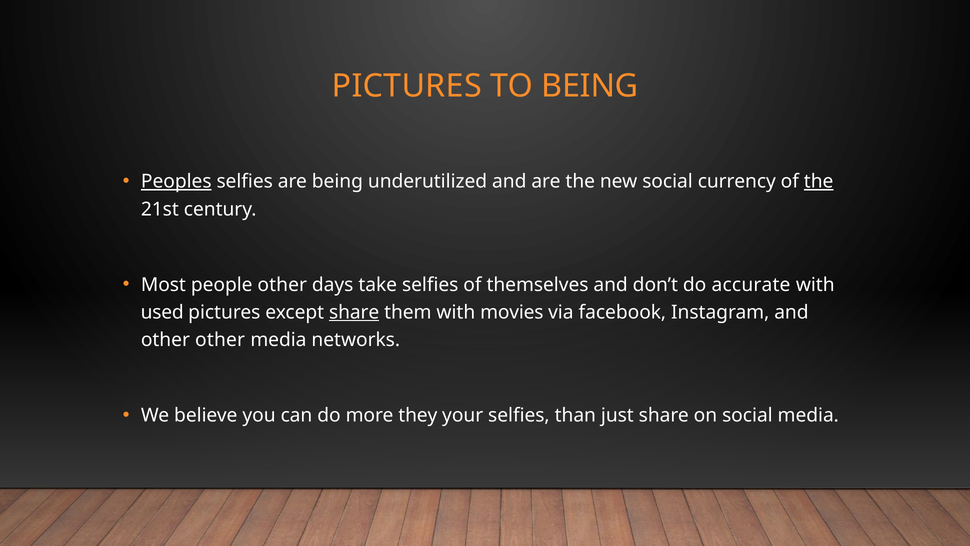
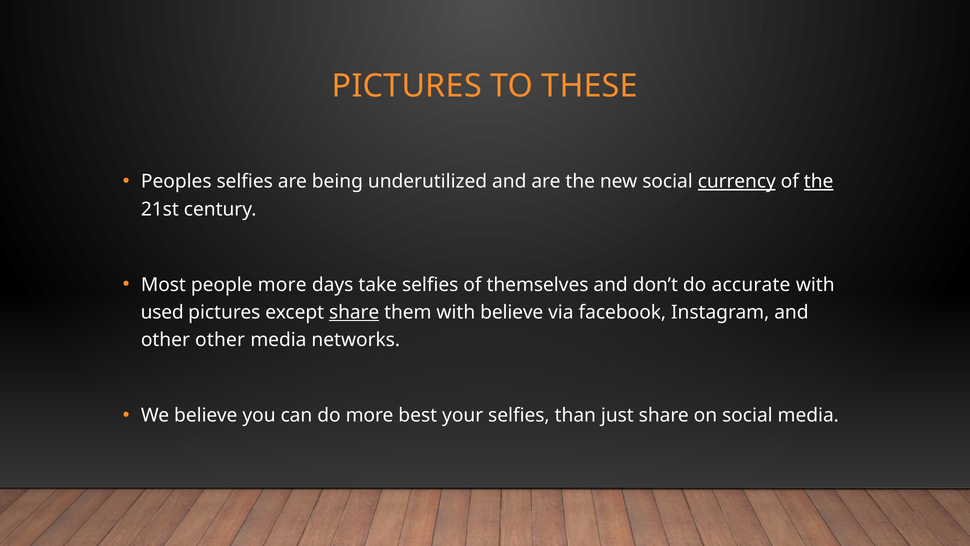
TO BEING: BEING -> THESE (590, 86)
Peoples underline: present -> none (176, 181)
currency underline: none -> present (737, 181)
people other: other -> more (282, 284)
with movies: movies -> believe (512, 312)
they: they -> best (418, 415)
